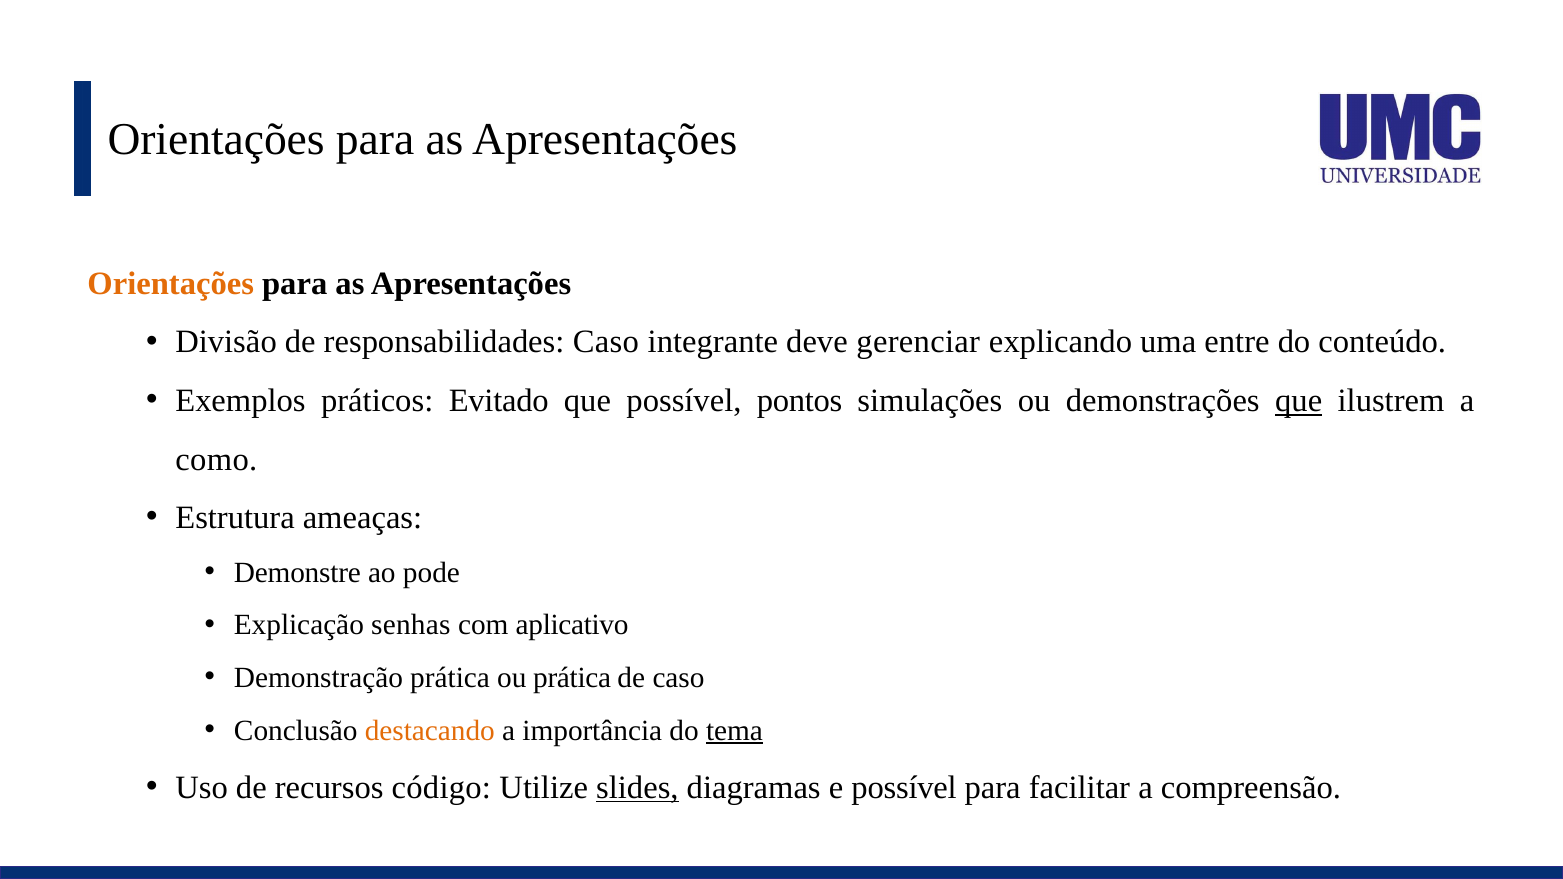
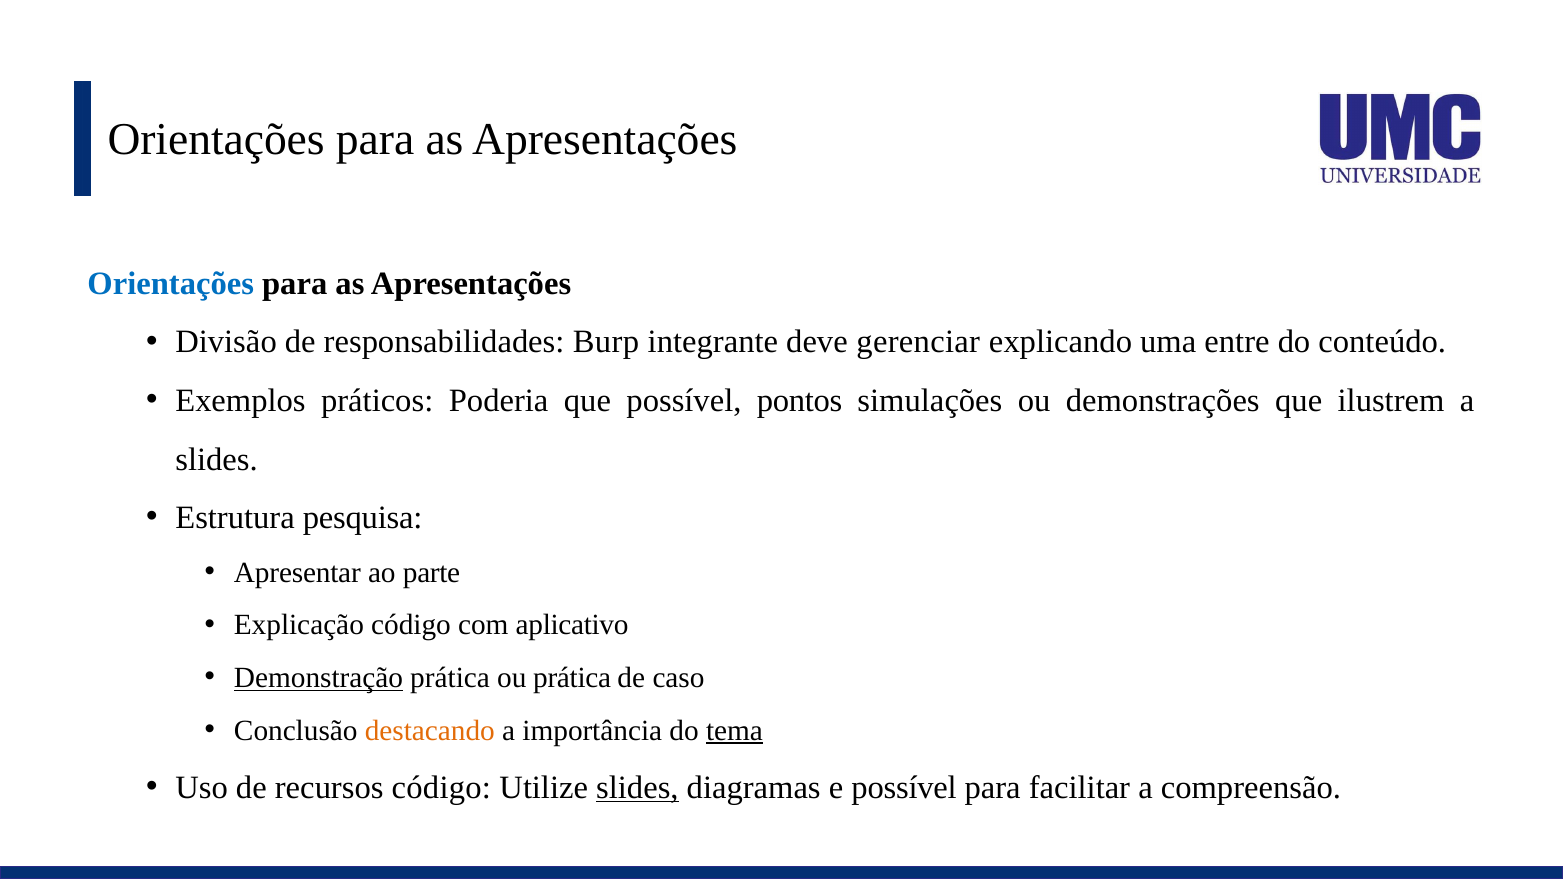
Orientações colour: orange -> blue (171, 284)
responsabilidades Caso: Caso -> Burp (606, 342)
Evitado: Evitado -> Poderia (499, 401)
que underline: present -> none (1299, 401)
como: como -> slides (217, 459)
ameaças: ameaças -> pesquisa (363, 518)
Demonstre: Demonstre -> Apresentar (297, 573)
pode: pode -> parte (432, 573)
Explicação senhas: senhas -> código (411, 625)
Demonstração underline: none -> present (319, 678)
